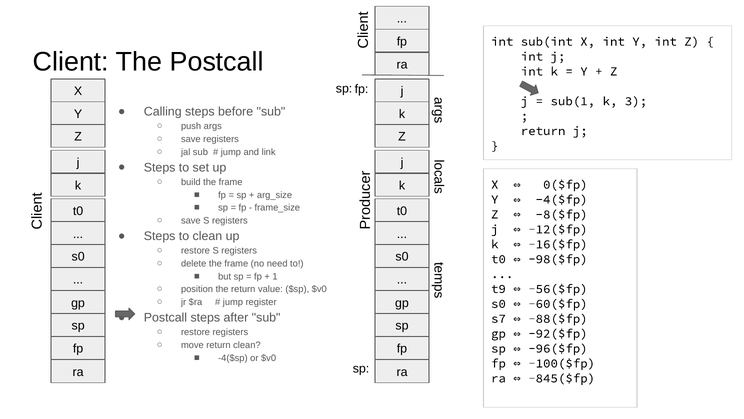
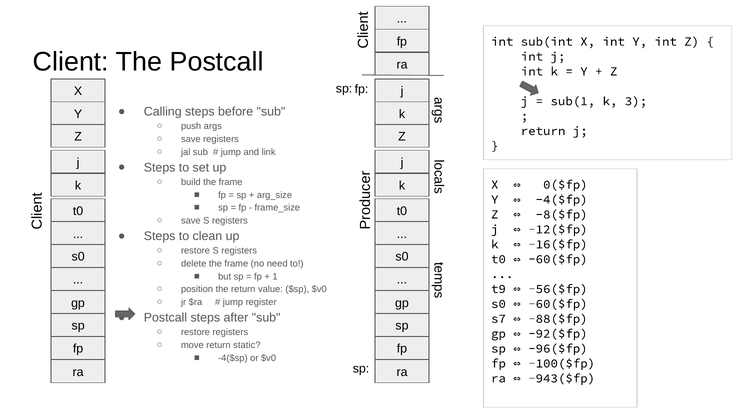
t0 -98($fp: -98($fp -> -60($fp (558, 259)
return clean: clean -> static (247, 345)
-845($fp: -845($fp -> -943($fp (562, 378)
